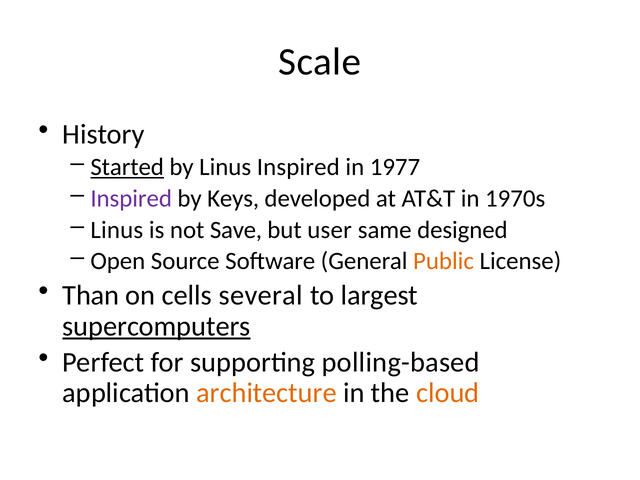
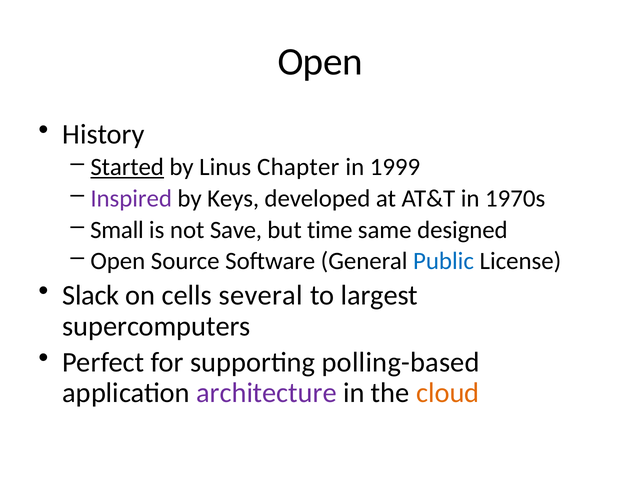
Scale: Scale -> Open (320, 62)
Linus Inspired: Inspired -> Chapter (298, 167)
1977: 1977 -> 1999 (395, 167)
Linus: Linus -> Small (117, 230)
user: user -> time (330, 230)
Public colour: orange -> blue (443, 261)
Than: Than -> Slack (91, 296)
supercomputers underline: present -> none (156, 326)
architecture colour: orange -> purple (267, 393)
